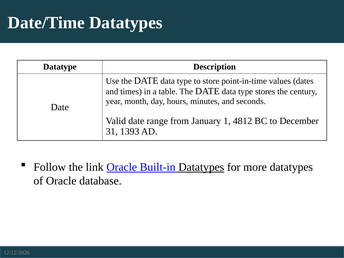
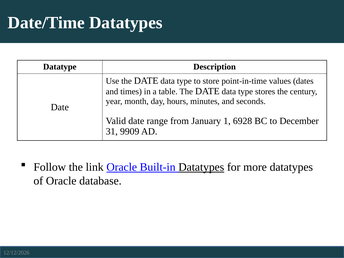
4812: 4812 -> 6928 (243, 121)
1393: 1393 -> 9909 (130, 132)
